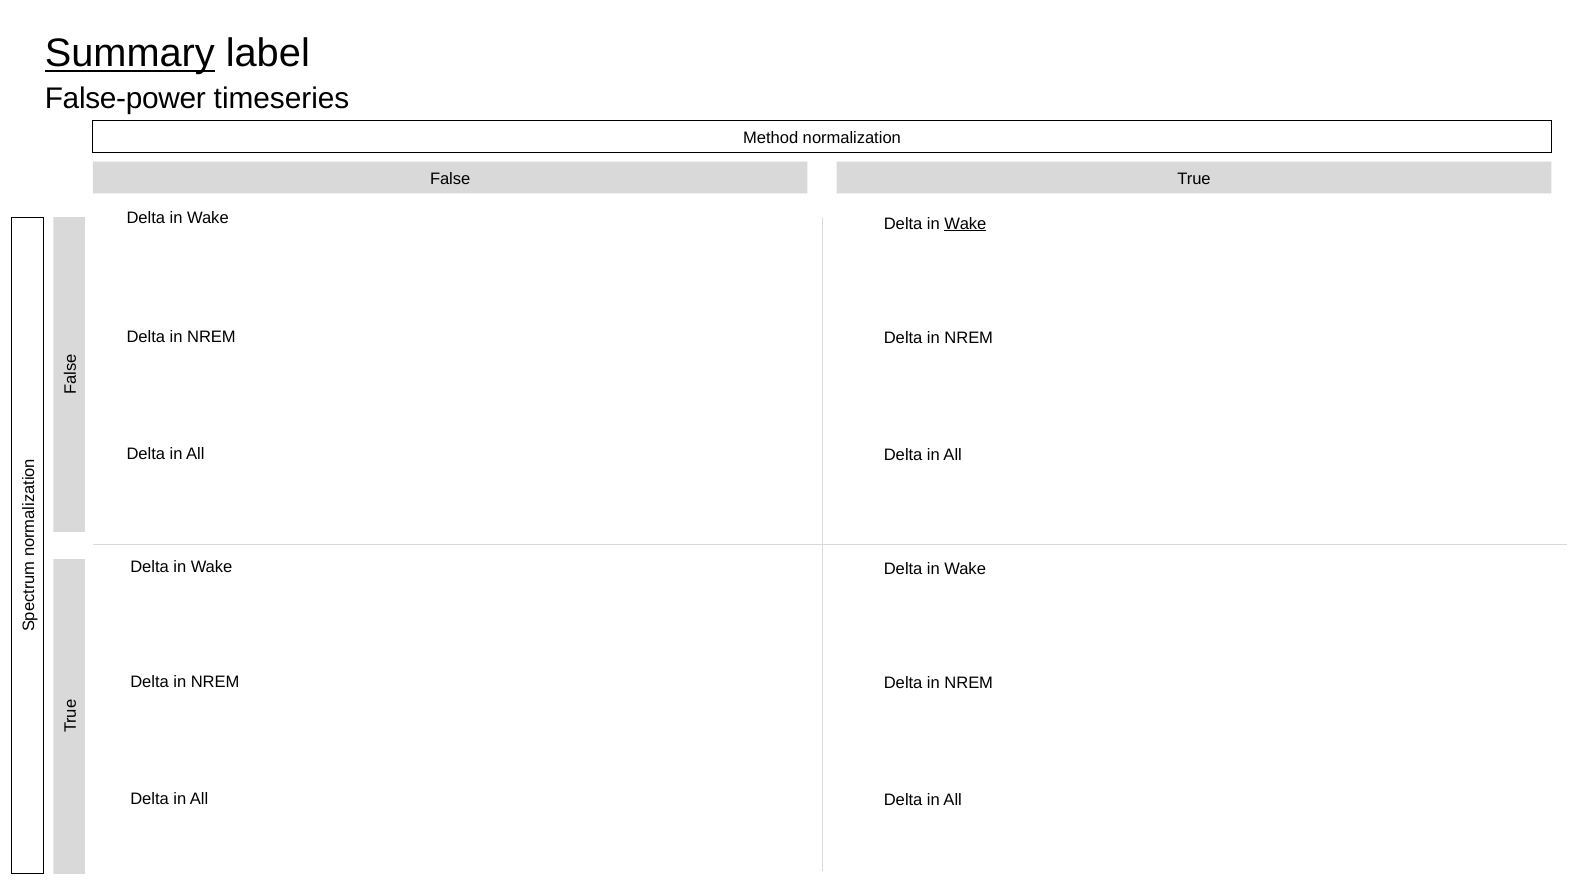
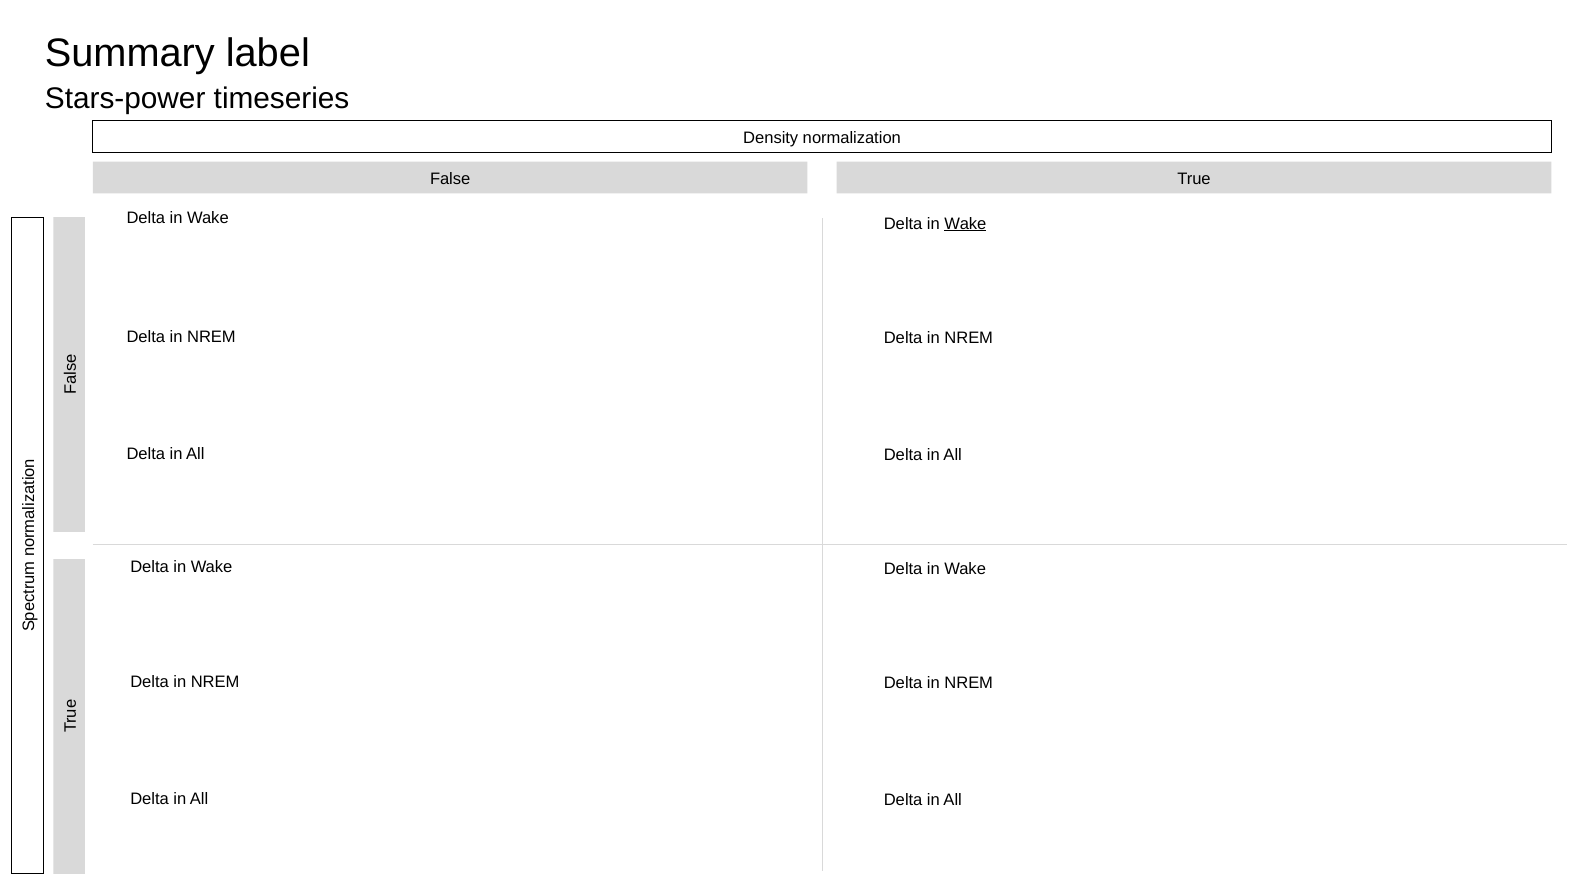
Summary underline: present -> none (130, 54)
False-power: False-power -> Stars-power (125, 98)
Method: Method -> Density (771, 138)
